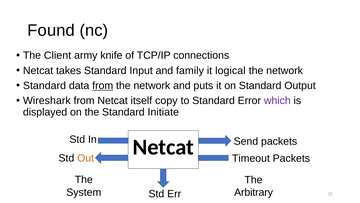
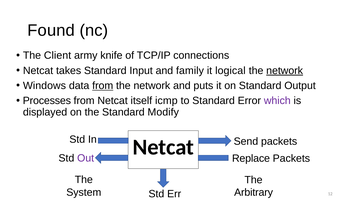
network underline: none -> present (285, 70)
Standard: Standard -> Windows (44, 85)
Wireshark: Wireshark -> Processes (47, 101)
copy: copy -> icmp (166, 101)
Initiate: Initiate -> Modify (163, 112)
Out colour: orange -> purple (86, 158)
Timeout: Timeout -> Replace (251, 158)
